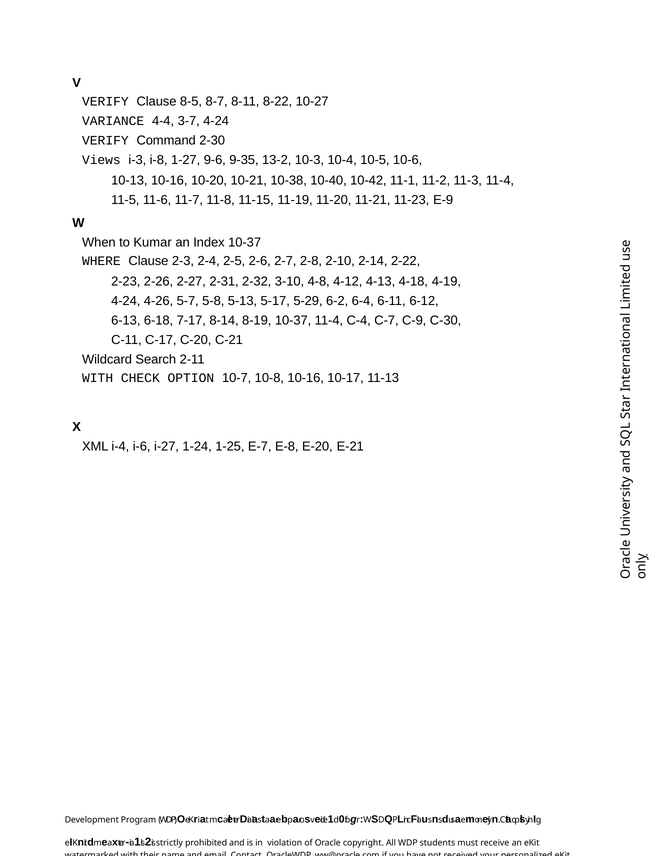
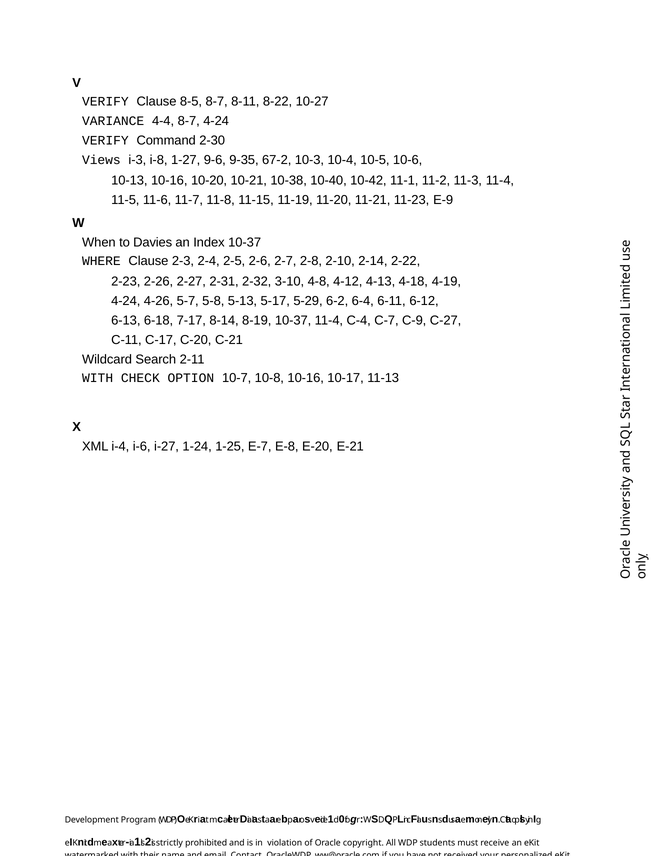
4-4 3-7: 3-7 -> 8-7 (189, 121)
13-2: 13-2 -> 67-2 (277, 160)
Kumar: Kumar -> Davies (153, 242)
C-30: C-30 -> C-27 (446, 320)
